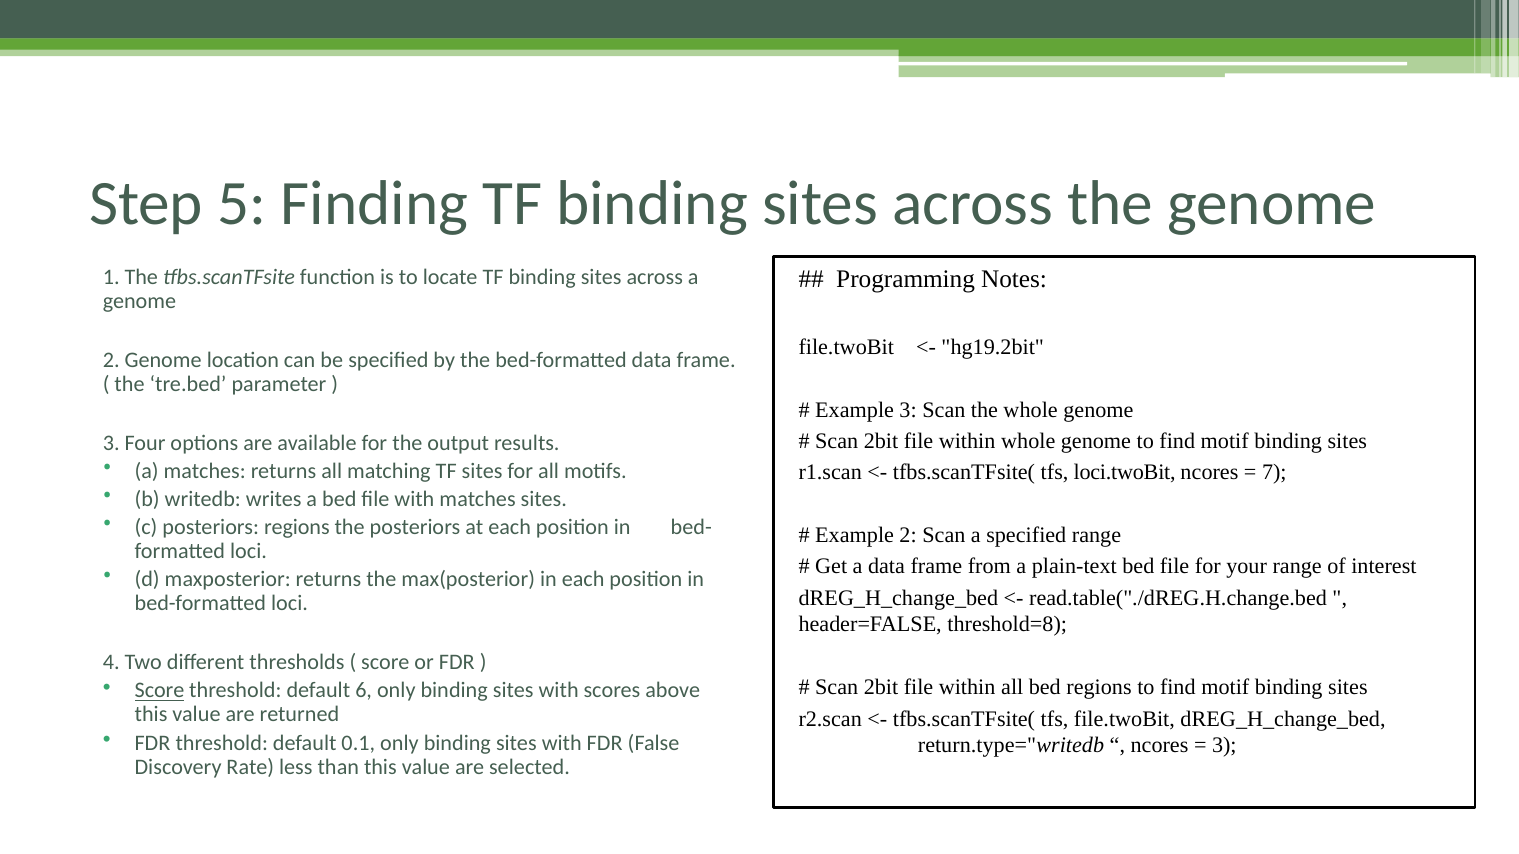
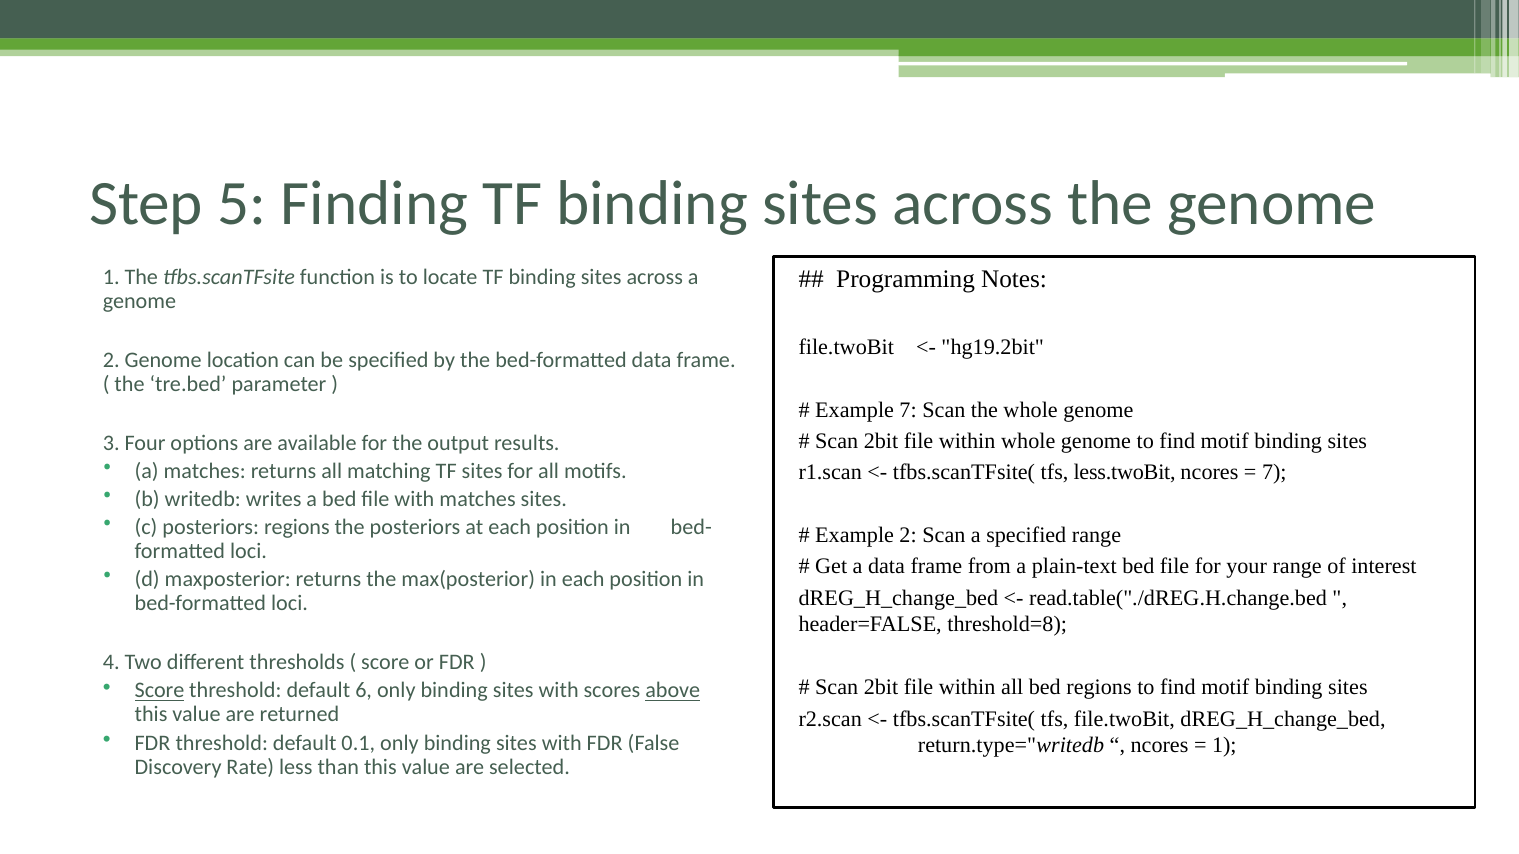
Example 3: 3 -> 7 (908, 410)
loci.twoBit: loci.twoBit -> less.twoBit (1125, 473)
above underline: none -> present (673, 691)
3: 3 -> 1 (1224, 746)
